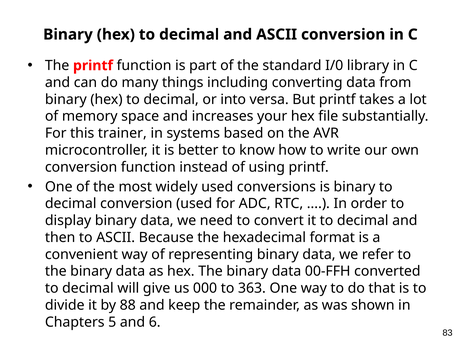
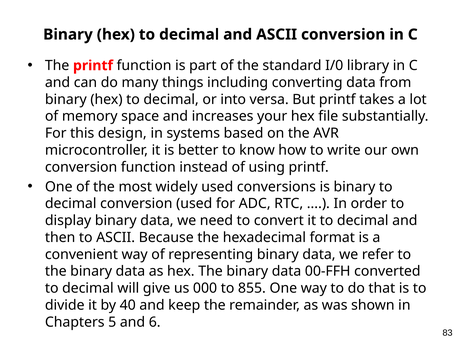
trainer: trainer -> design (122, 133)
363: 363 -> 855 (252, 288)
88: 88 -> 40 (128, 305)
